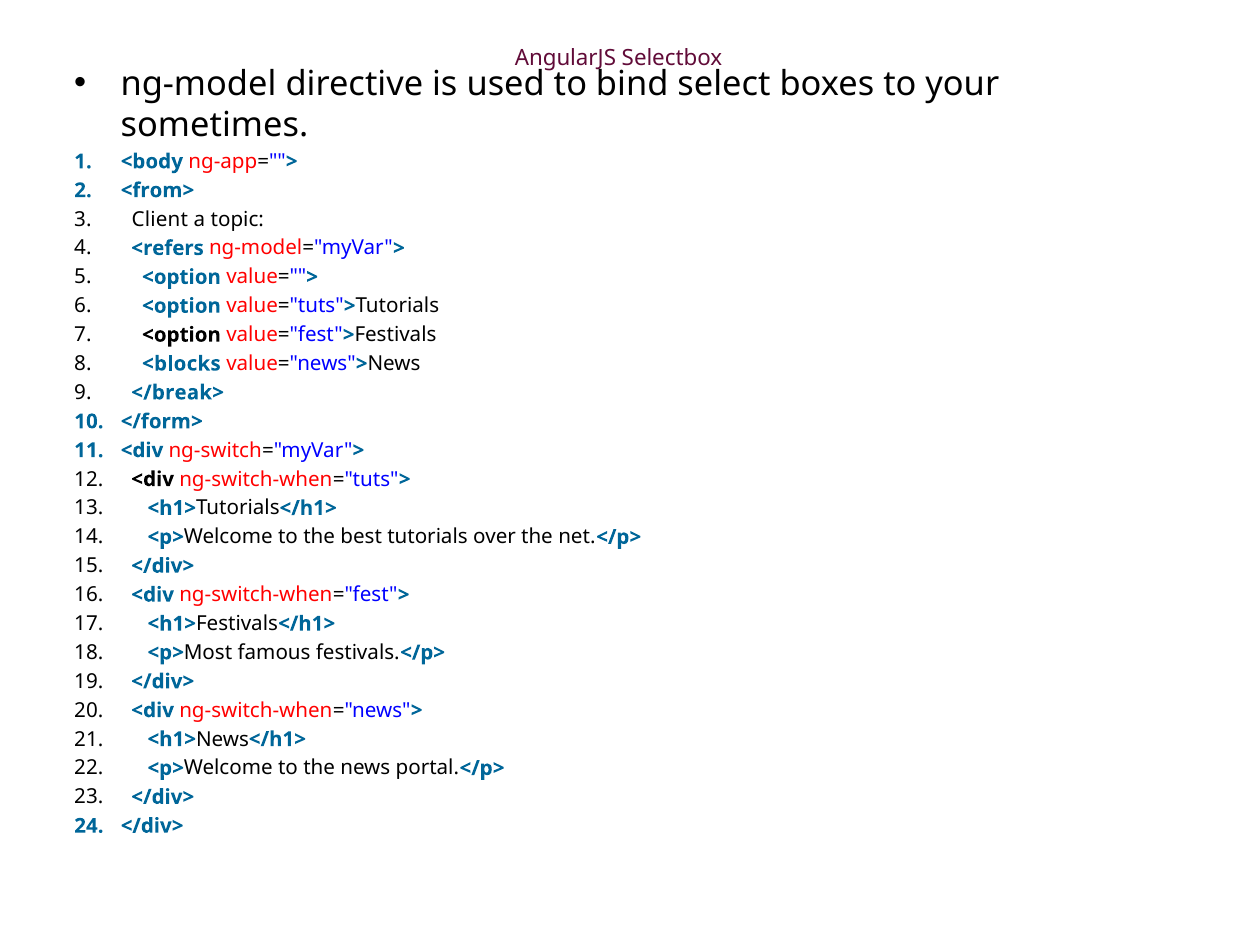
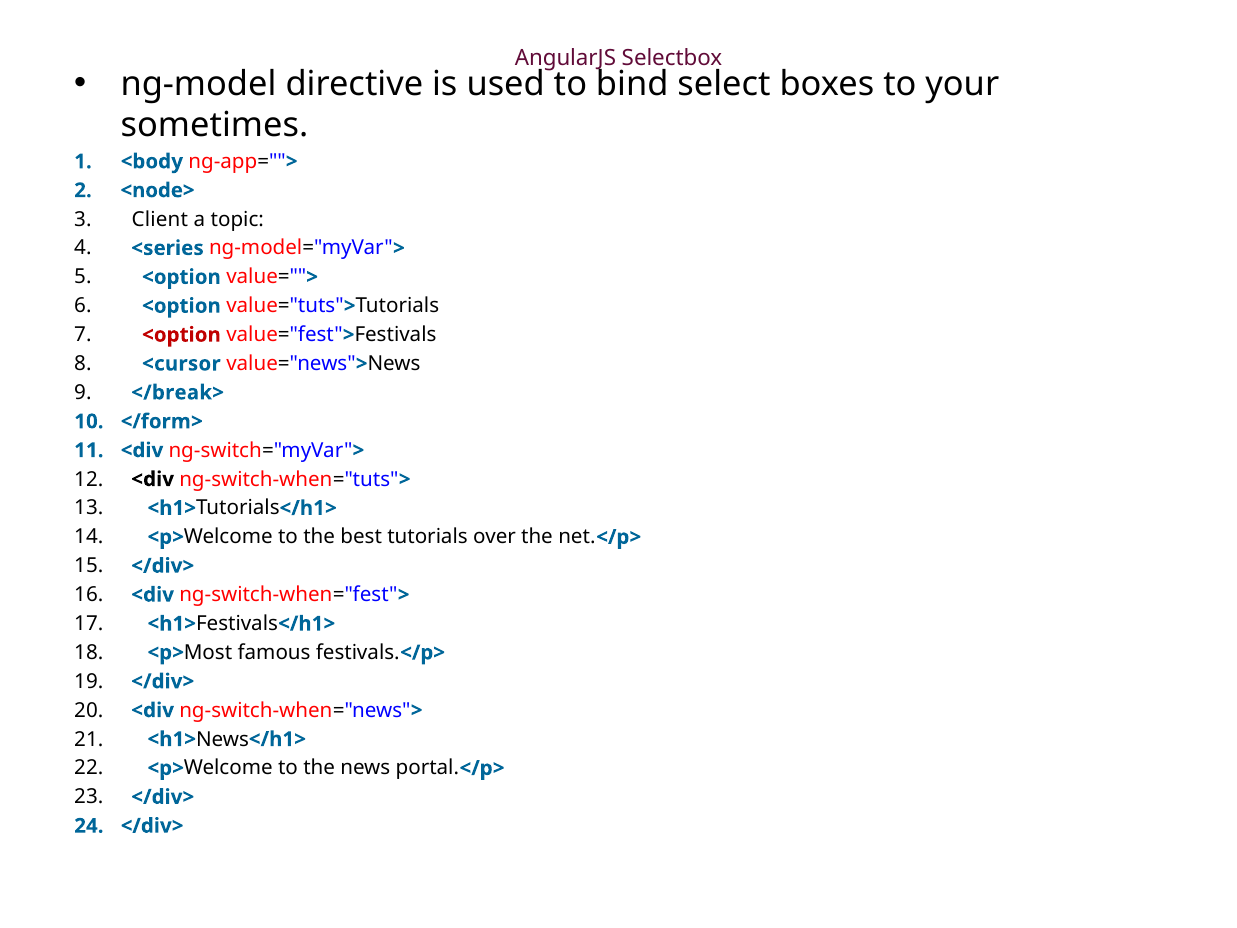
<from>: <from> -> <node> (158, 190)
<refers: <refers -> <series (168, 248)
<option colour: black -> red (181, 335)
<blocks: <blocks -> <cursor (181, 364)
